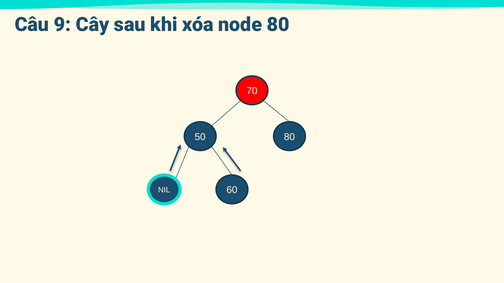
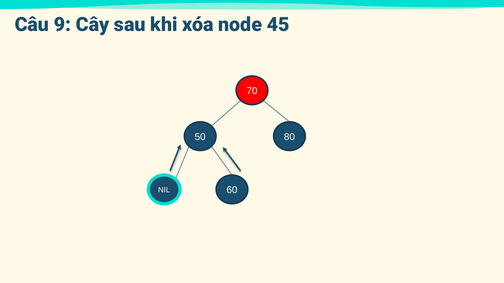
node 80: 80 -> 45 (278, 25)
